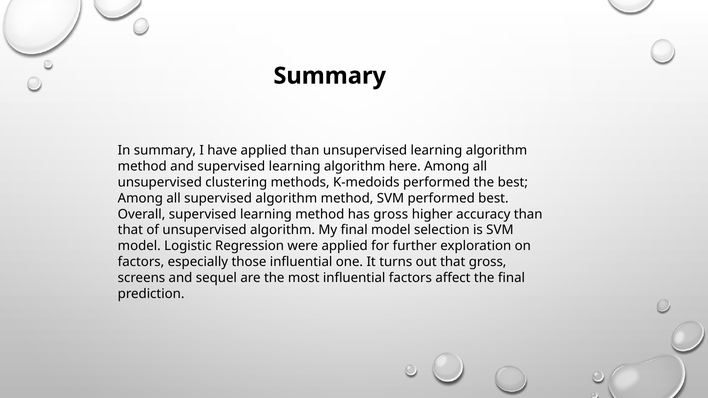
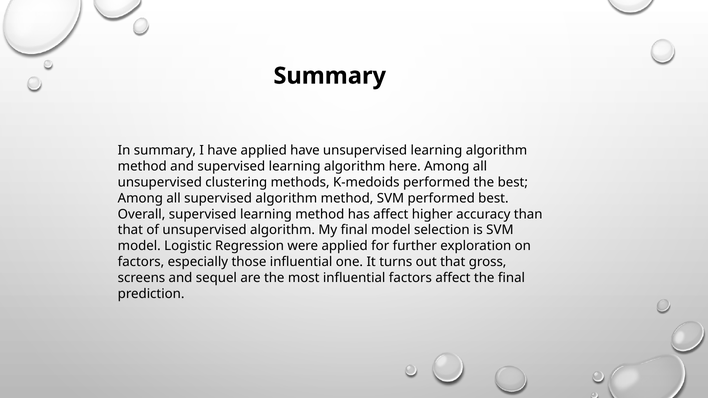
applied than: than -> have (305, 151)
has gross: gross -> affect (391, 214)
